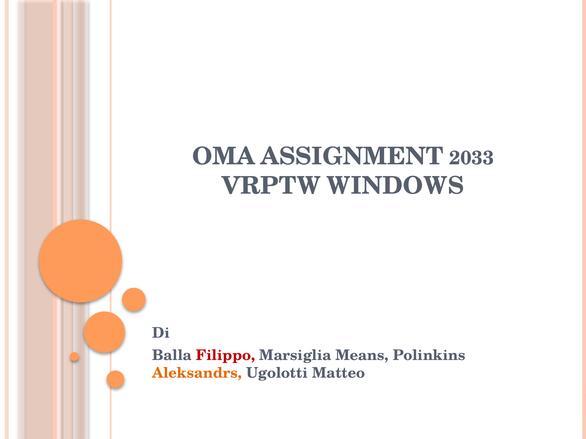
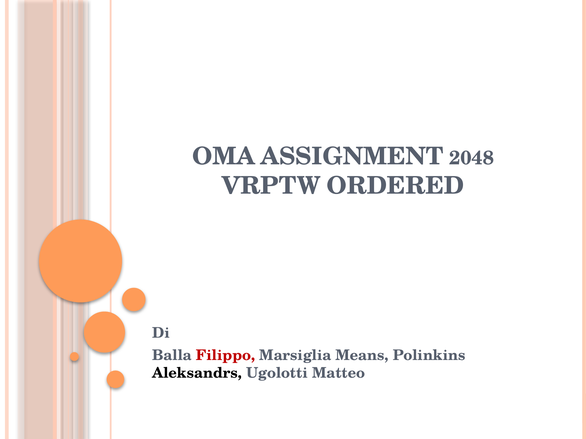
2033: 2033 -> 2048 (472, 158)
WINDOWS: WINDOWS -> ORDERED (395, 186)
Aleksandrs colour: orange -> black (197, 373)
